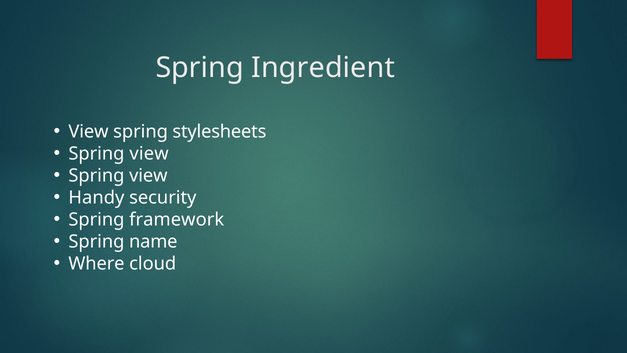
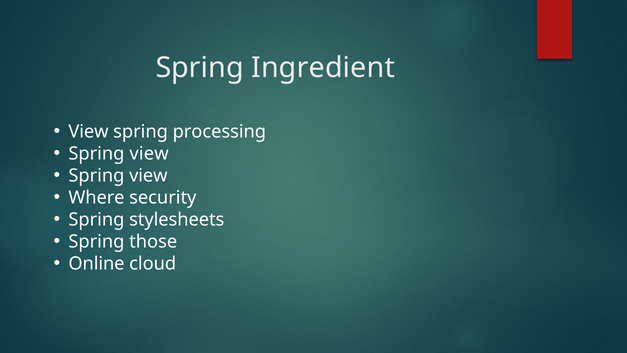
stylesheets: stylesheets -> processing (219, 132)
Handy: Handy -> Where (96, 197)
framework: framework -> stylesheets (177, 219)
name: name -> those (153, 241)
Where: Where -> Online (97, 263)
